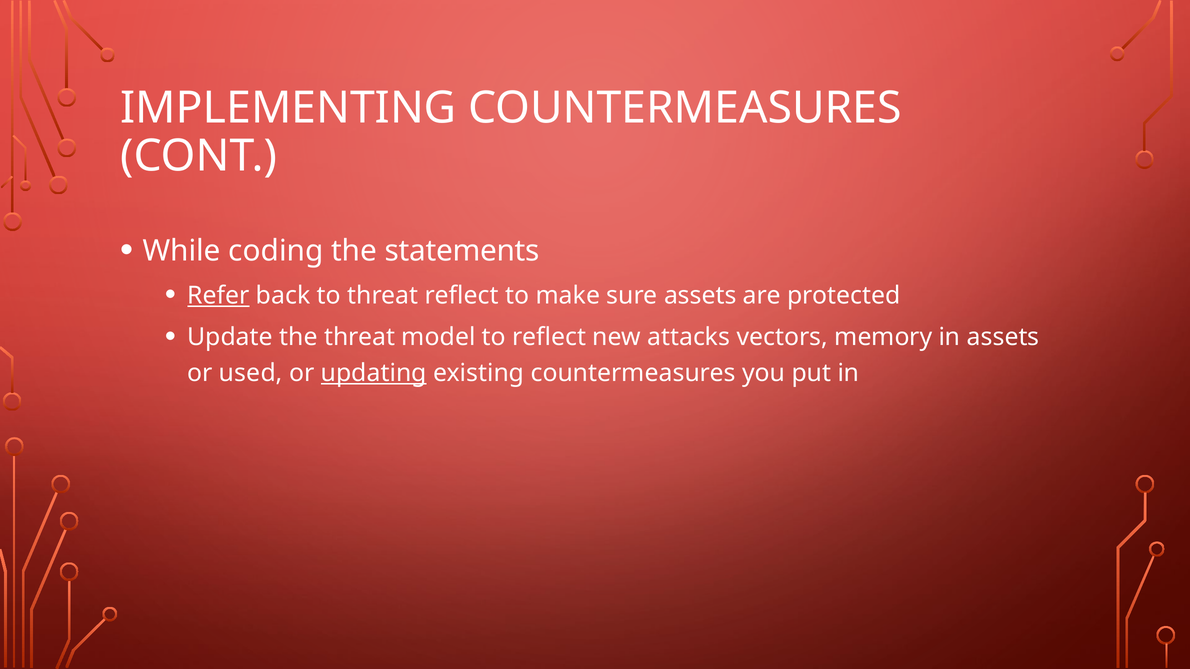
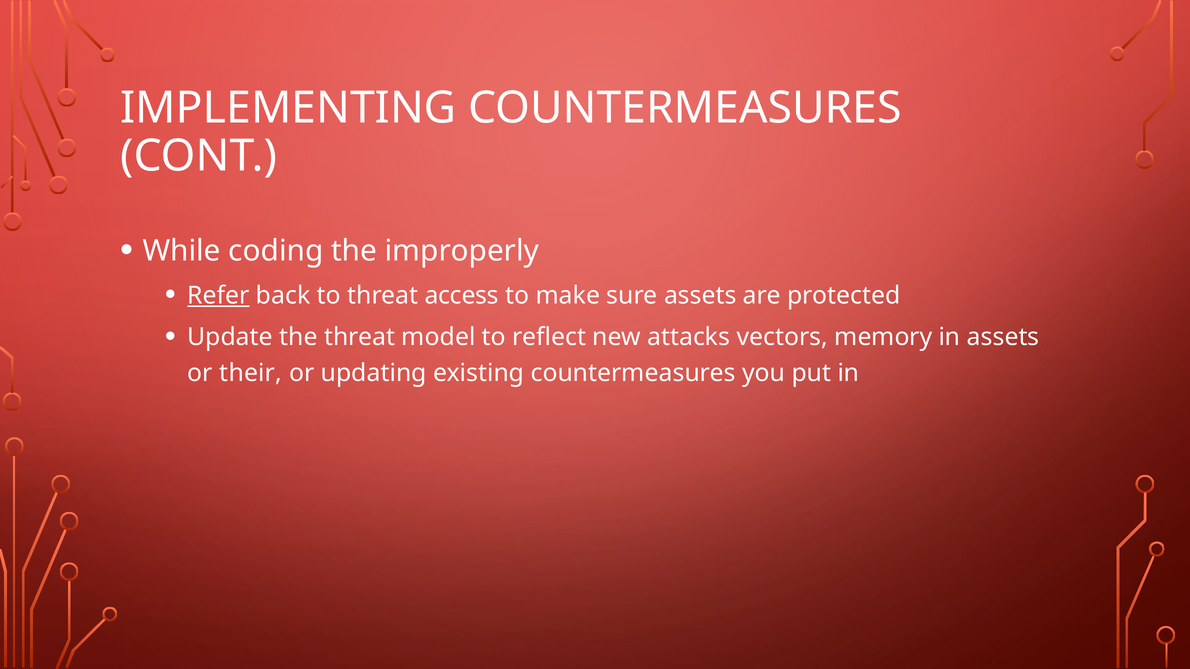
statements: statements -> improperly (462, 251)
threat reflect: reflect -> access (462, 296)
used: used -> their (251, 373)
updating underline: present -> none (374, 373)
